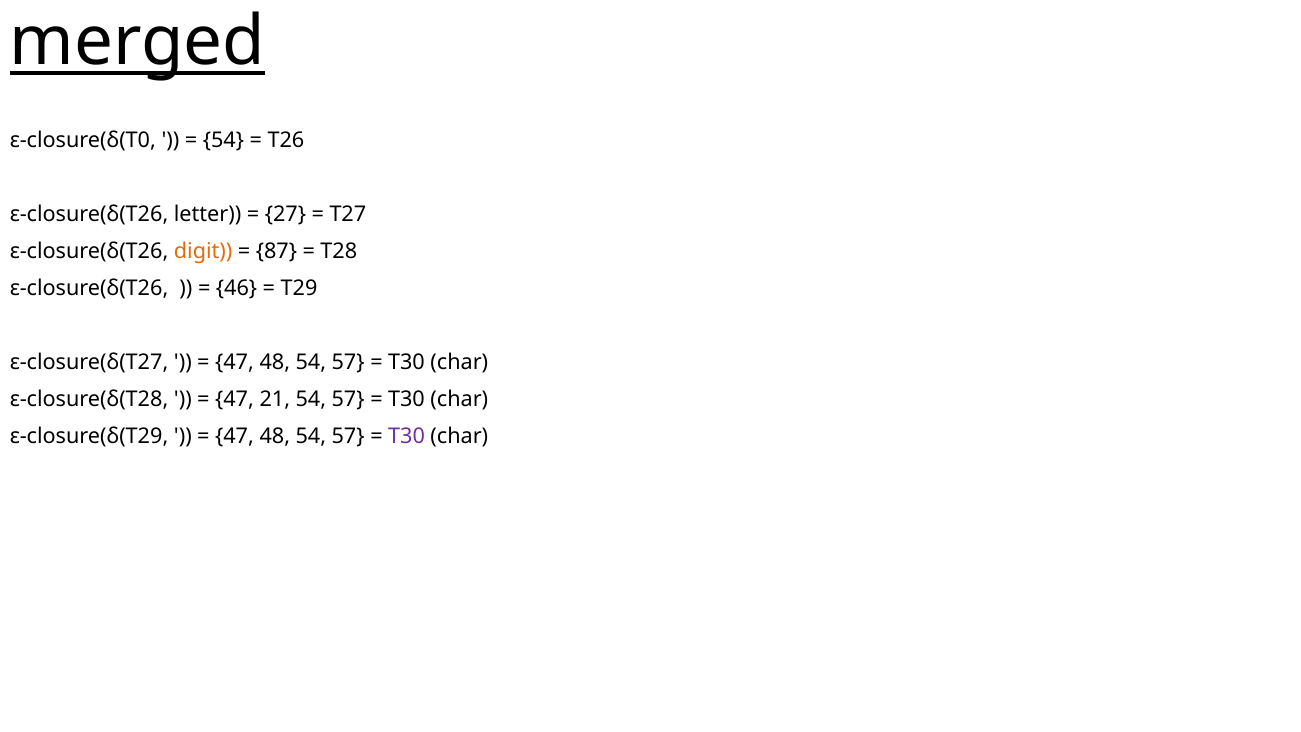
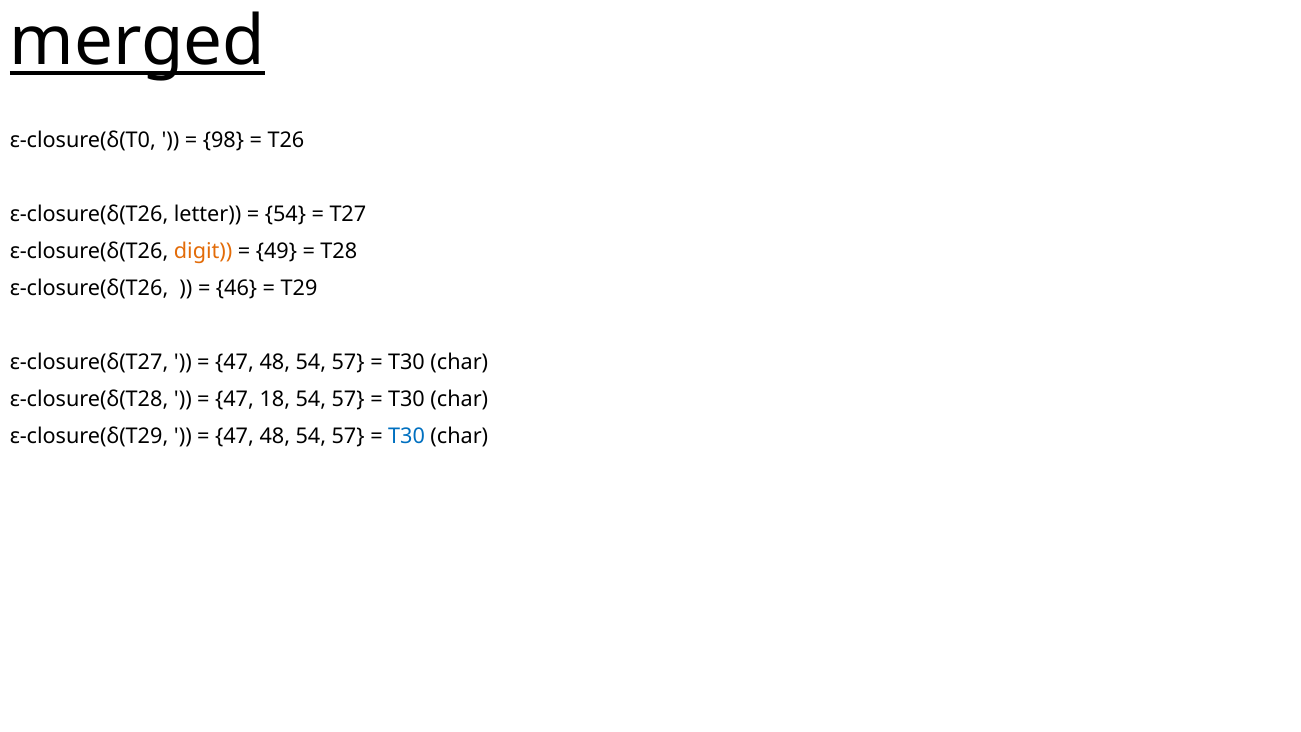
54: 54 -> 98 (223, 141)
27: 27 -> 54 (285, 215)
87: 87 -> 49 (276, 252)
21: 21 -> 18 (275, 399)
T30 colour: purple -> blue (407, 436)
